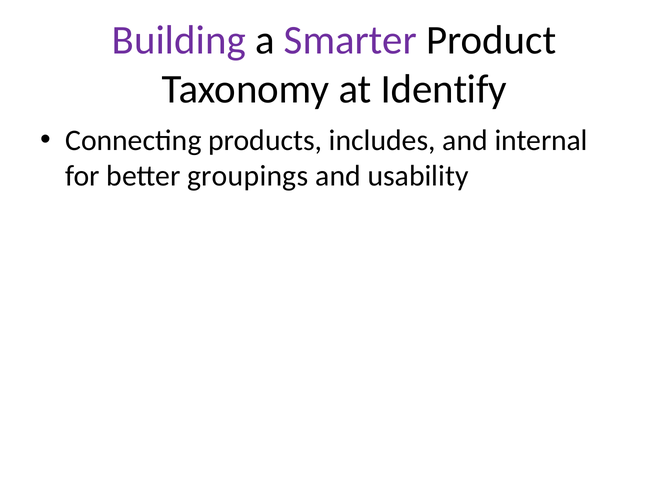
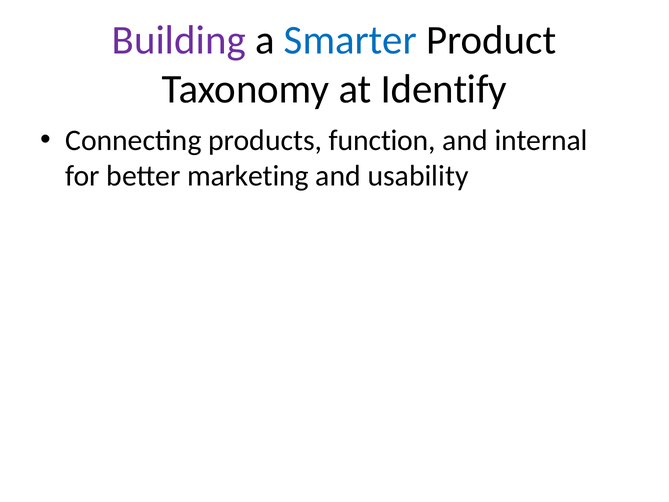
Smarter colour: purple -> blue (350, 40)
includes: includes -> function (382, 140)
groupings: groupings -> marketing (248, 176)
